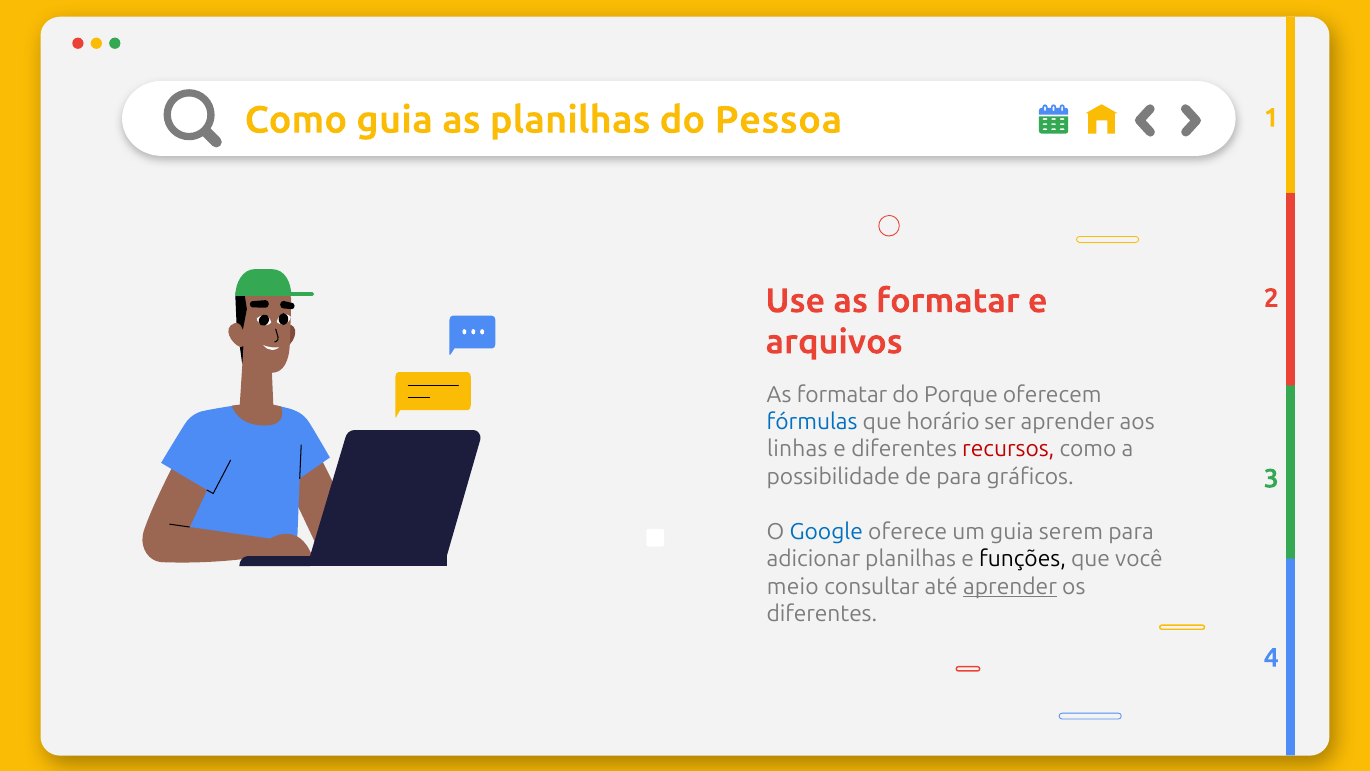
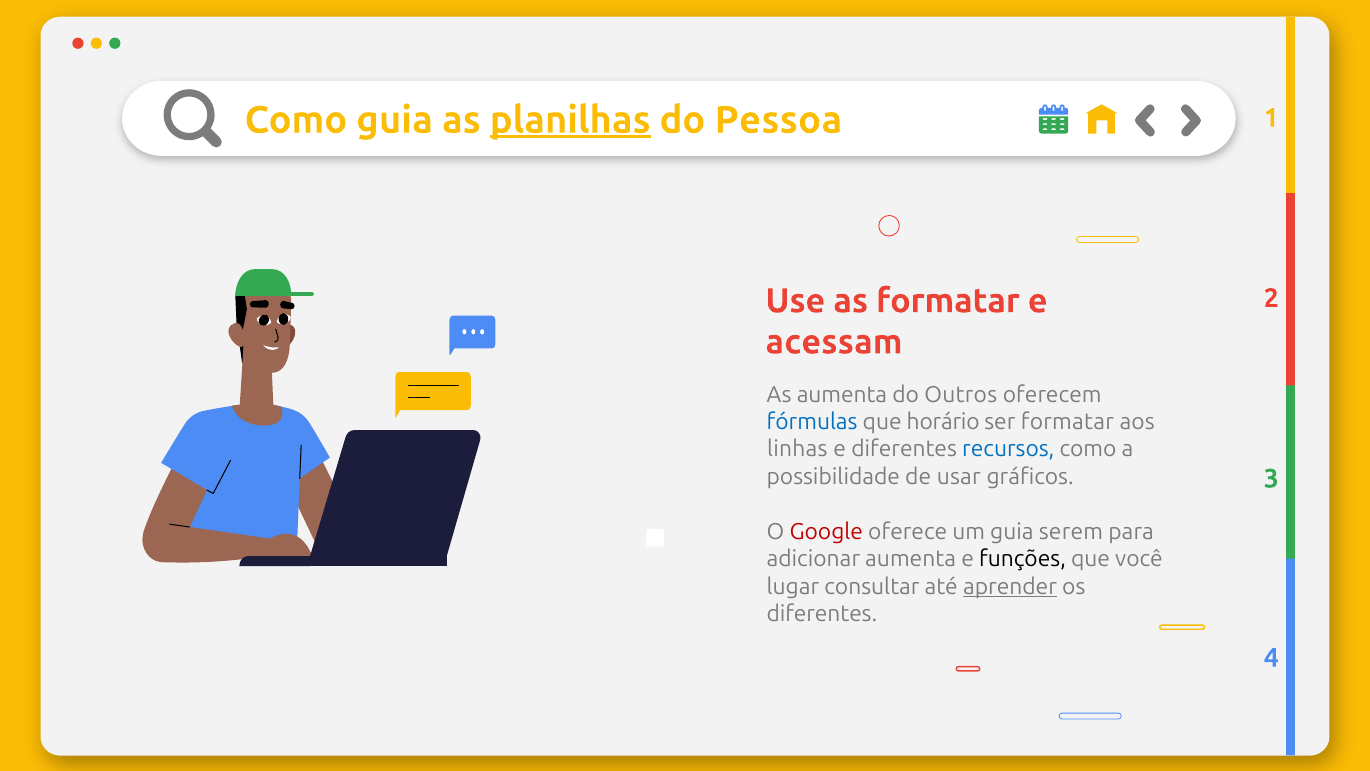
planilhas underline: none -> present (570, 120)
arquivos: arquivos -> acessam (834, 342)
formatar: formatar -> aumenta (842, 394)
Porque: Porque -> Outros (961, 394)
ser aprender: aprender -> formatar (1067, 422)
recursos colour: red -> blue (1008, 449)
de para: para -> usar (959, 477)
Google colour: blue -> red (826, 531)
adicionar planilhas: planilhas -> aumenta (911, 559)
meio: meio -> lugar (793, 586)
